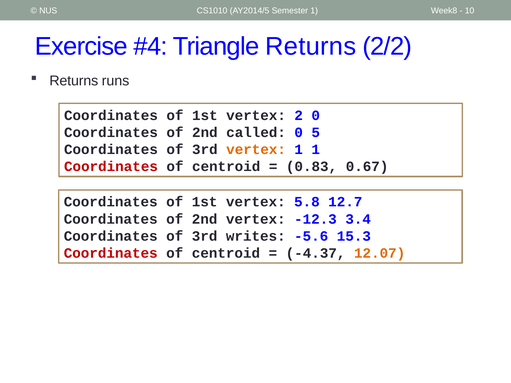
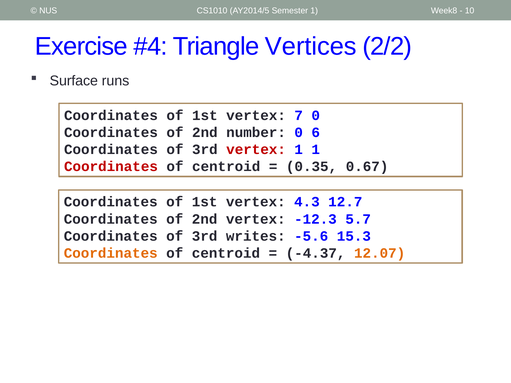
Triangle Returns: Returns -> Vertices (311, 46)
Returns: Returns -> Surface (74, 81)
2: 2 -> 7 (299, 115)
called: called -> number (256, 132)
5: 5 -> 6 (316, 132)
vertex colour: orange -> red (256, 150)
0.83: 0.83 -> 0.35 (312, 167)
5.8: 5.8 -> 4.3 (307, 202)
3.4: 3.4 -> 5.7 (358, 219)
Coordinates colour: red -> orange (111, 253)
